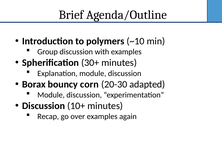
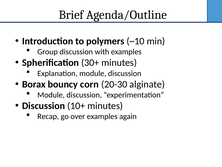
adapted: adapted -> alginate (147, 84)
